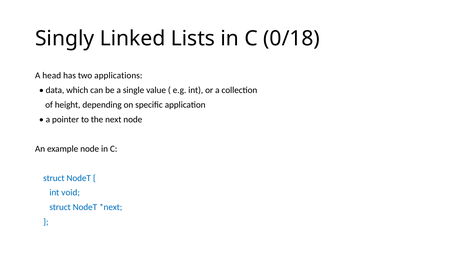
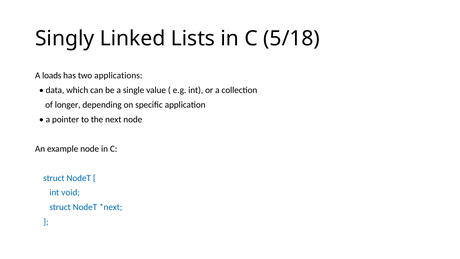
0/18: 0/18 -> 5/18 (292, 39)
head: head -> loads (52, 75)
height: height -> longer (68, 105)
